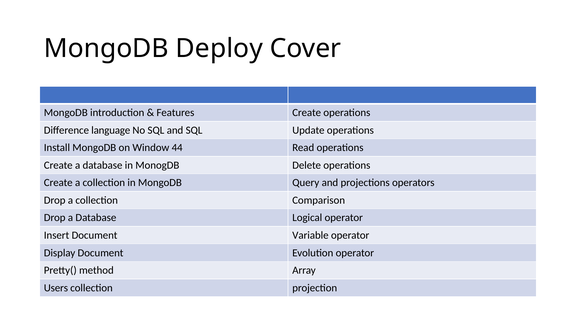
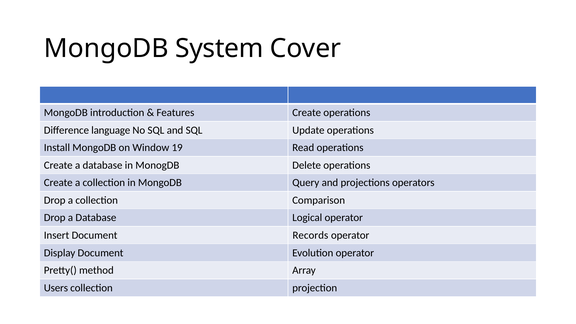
Deploy: Deploy -> System (219, 48)
44: 44 -> 19 (177, 148)
Variable: Variable -> Records (310, 235)
